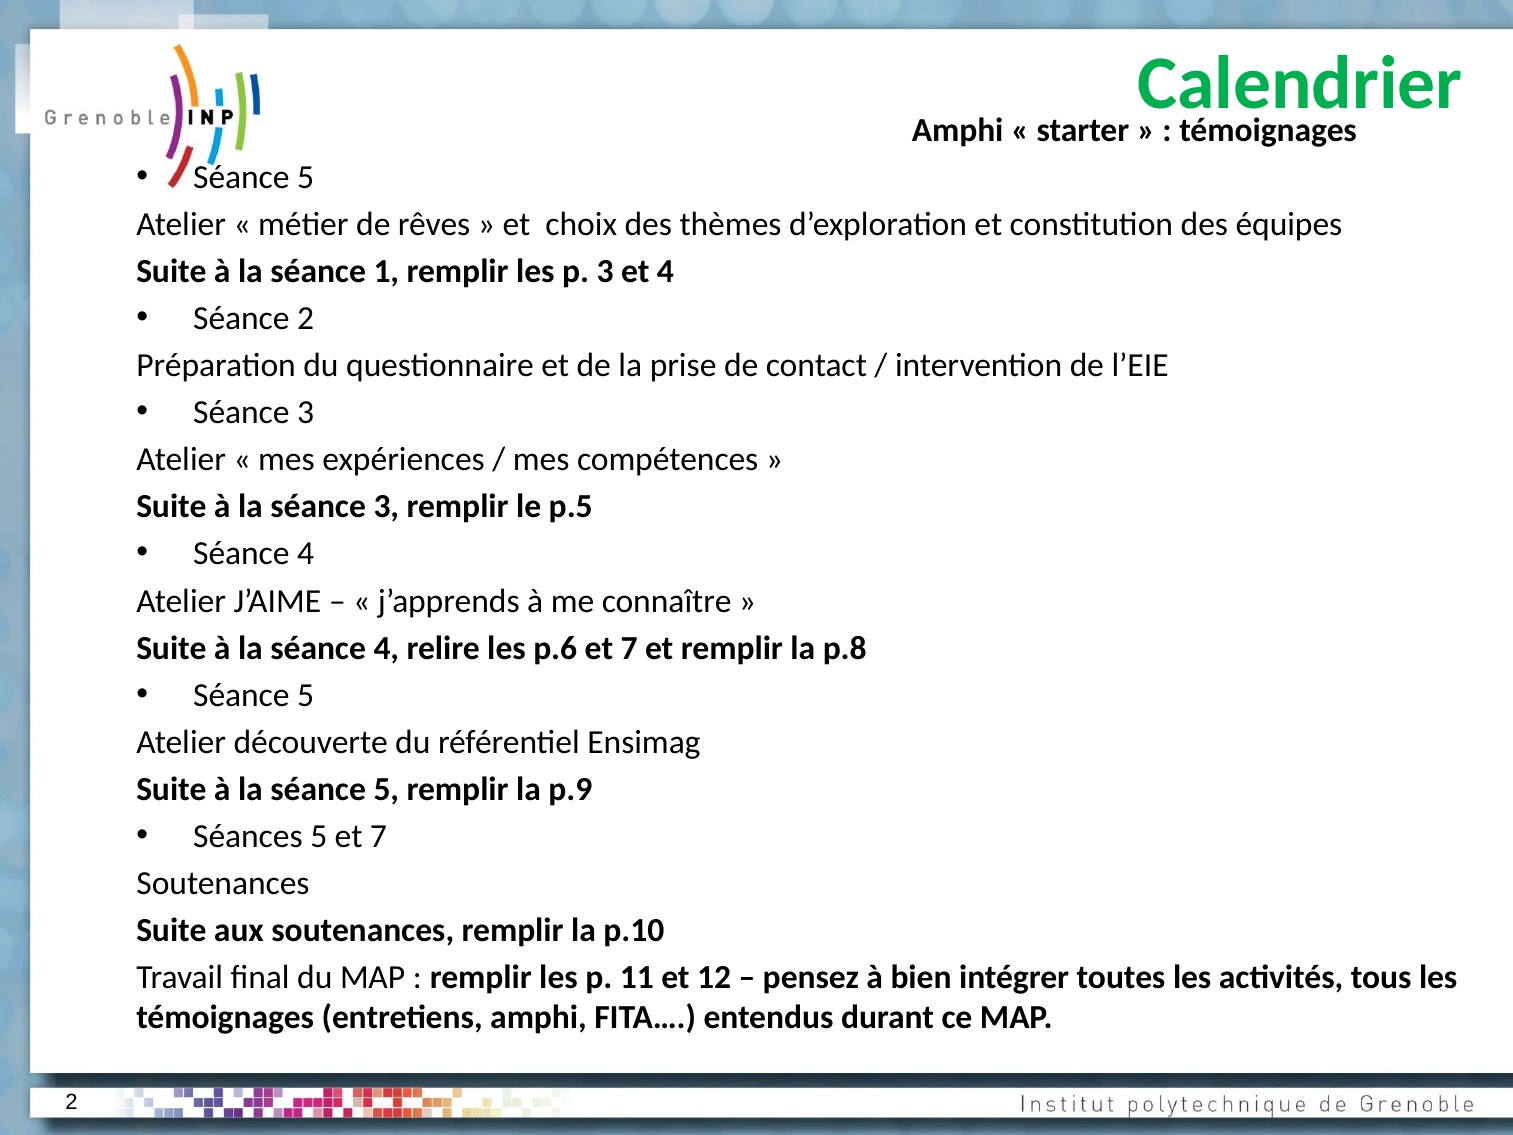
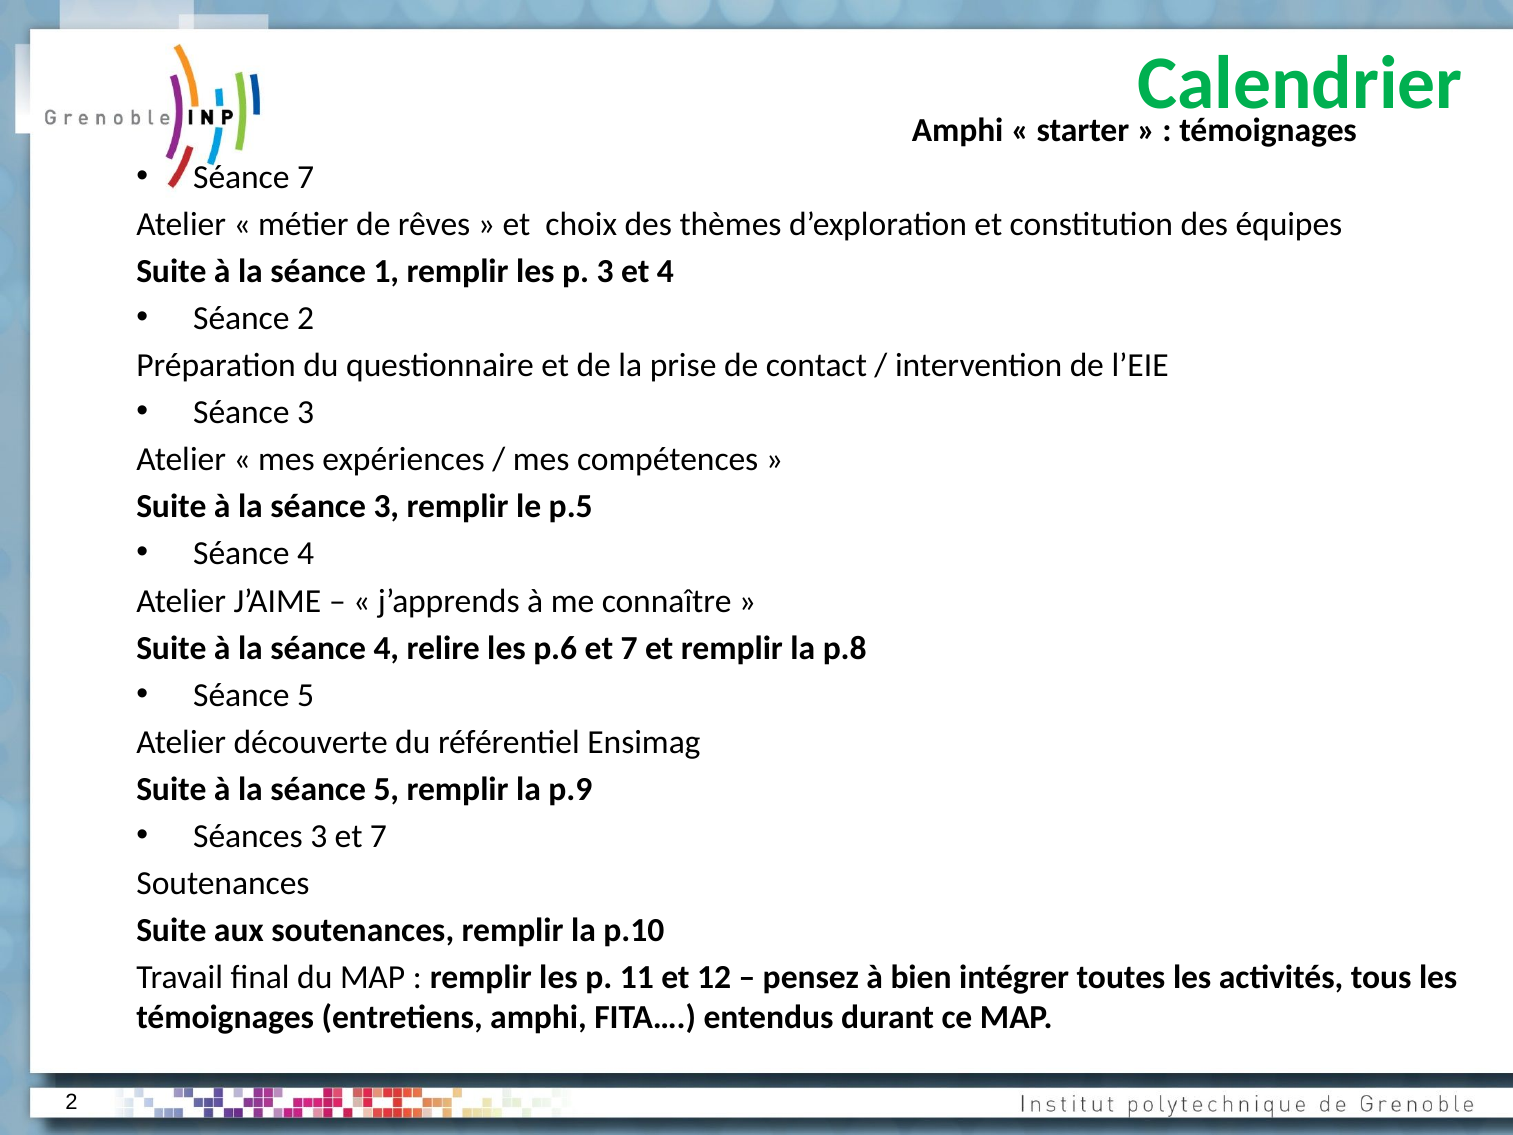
5: 5 -> 7 (306, 177)
Séances 5: 5 -> 3 (319, 836)
